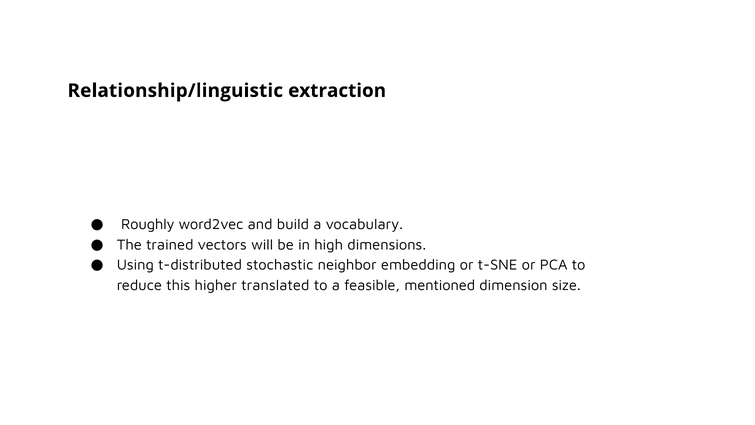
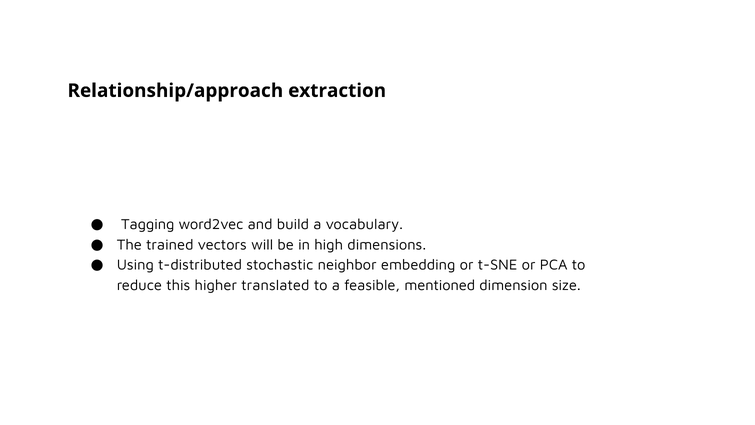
Relationship/linguistic: Relationship/linguistic -> Relationship/approach (175, 91)
Roughly: Roughly -> Tagging (148, 224)
